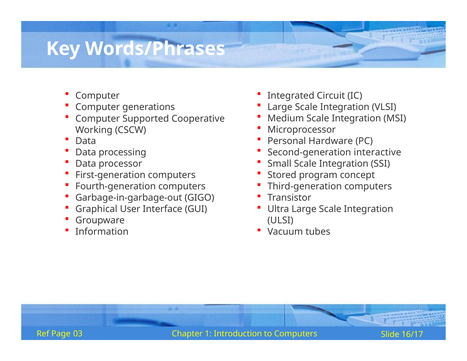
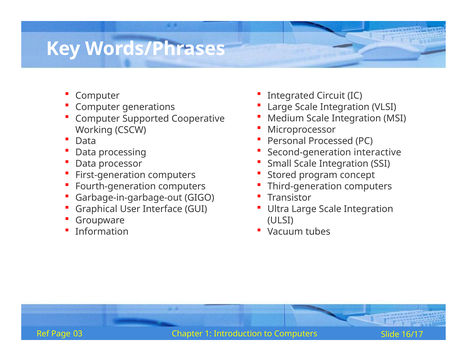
Hardware: Hardware -> Processed (331, 141)
